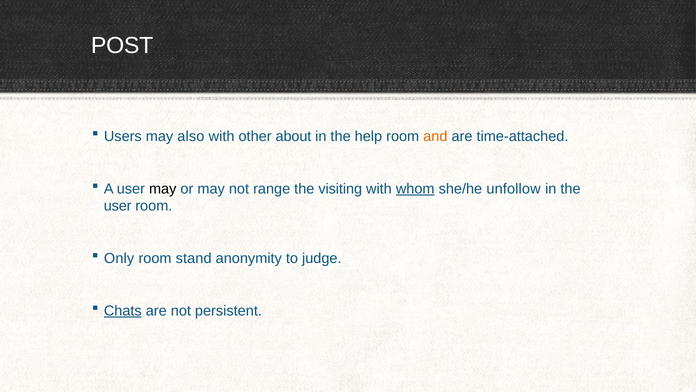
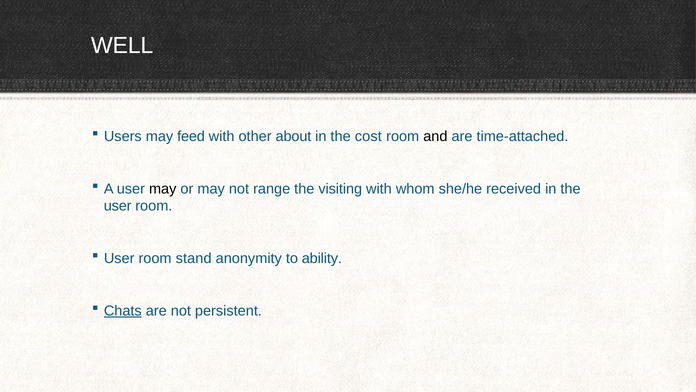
POST: POST -> WELL (122, 46)
also: also -> feed (191, 136)
help: help -> cost (368, 136)
and colour: orange -> black (435, 136)
whom underline: present -> none (415, 189)
unfollow: unfollow -> received (514, 189)
Only: Only -> User (119, 258)
judge: judge -> ability (322, 258)
